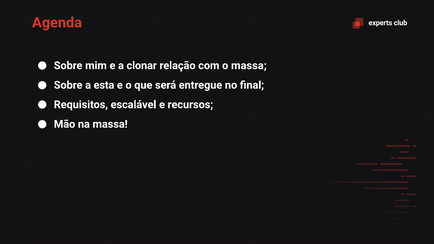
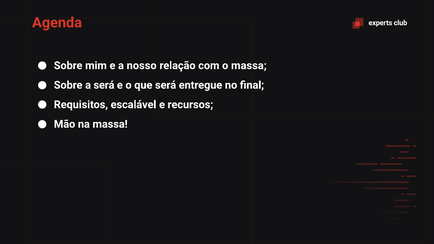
clonar: clonar -> nosso (142, 66)
a esta: esta -> será (104, 85)
